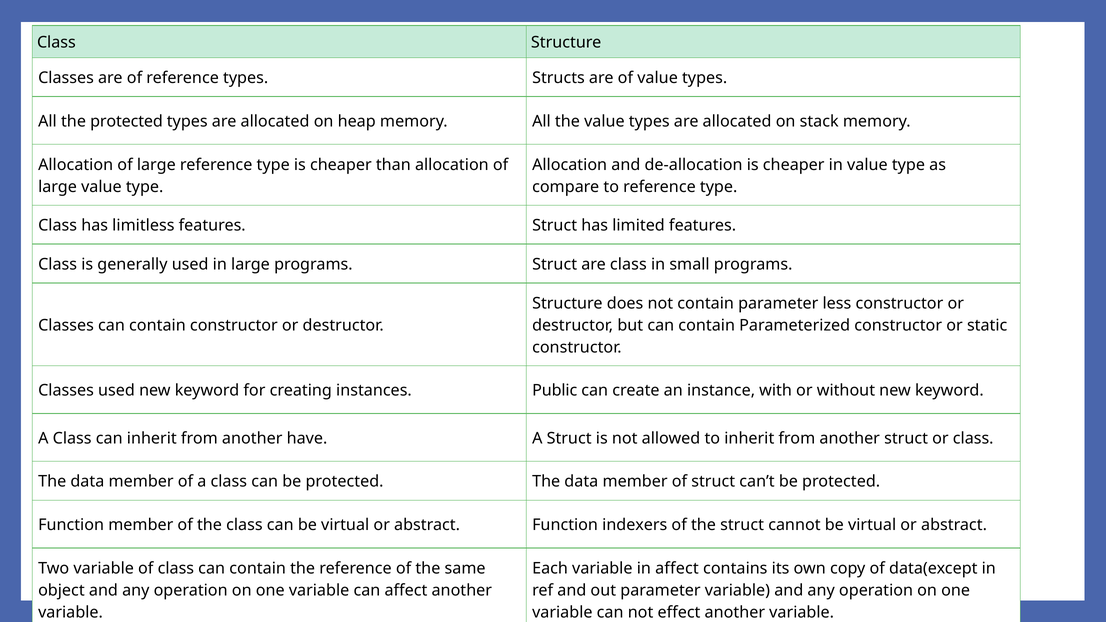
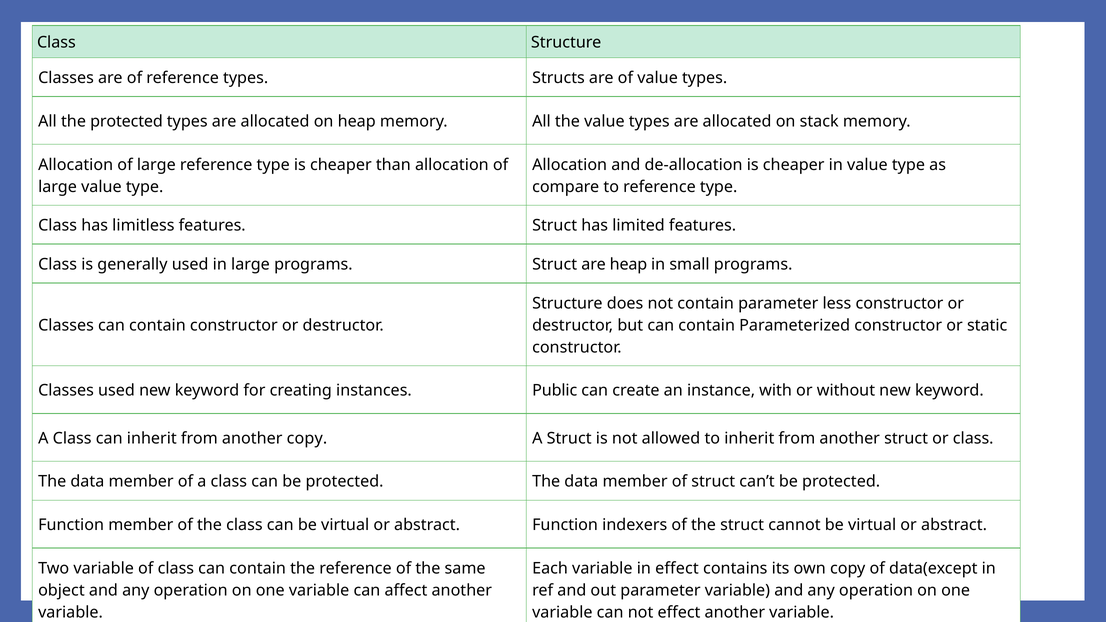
are class: class -> heap (628, 264)
another have: have -> copy (307, 438)
in affect: affect -> effect (677, 568)
